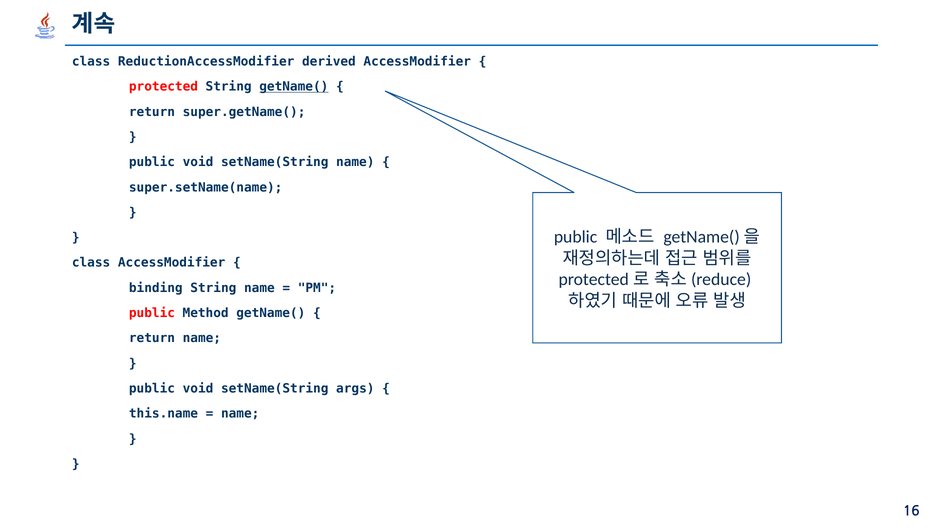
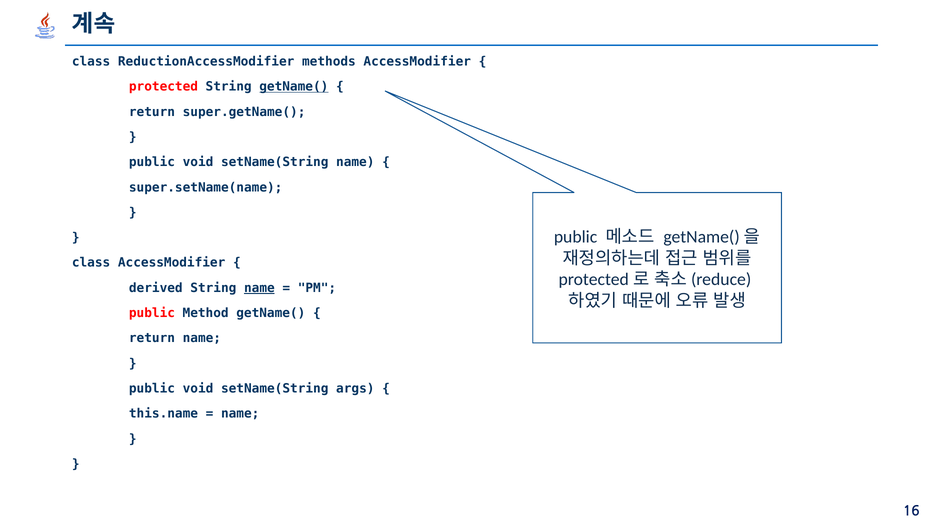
derived: derived -> methods (329, 62)
binding: binding -> derived (156, 288)
name underline: none -> present (259, 288)
